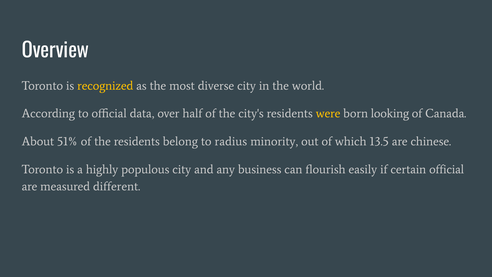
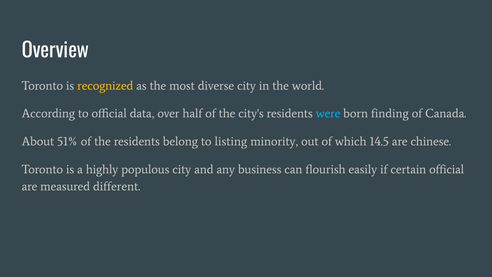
were colour: yellow -> light blue (328, 113)
looking: looking -> finding (390, 113)
radius: radius -> listing (231, 141)
13.5: 13.5 -> 14.5 (379, 141)
